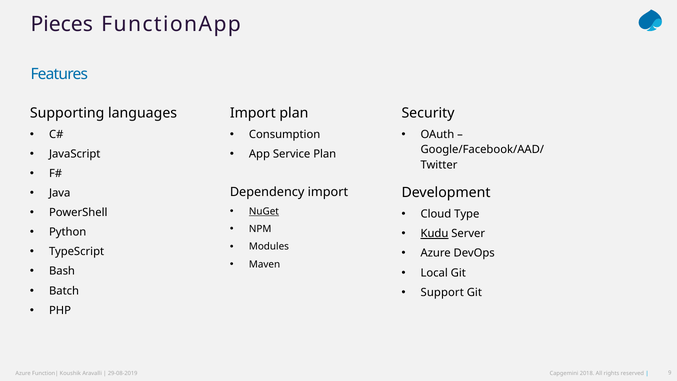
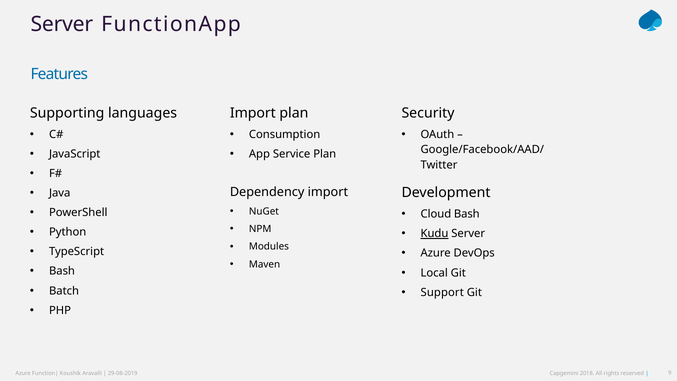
Pieces: Pieces -> Server (62, 24)
NuGet underline: present -> none (264, 211)
Cloud Type: Type -> Bash (467, 214)
